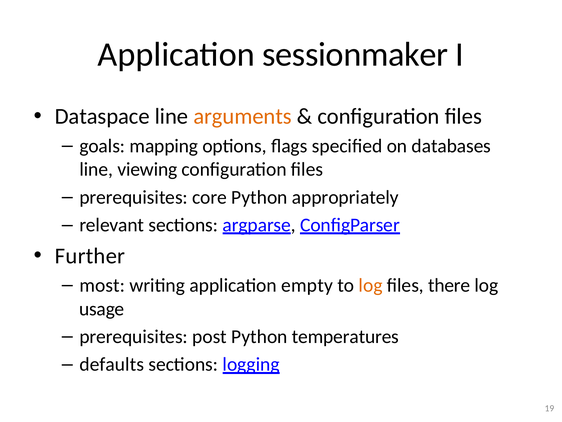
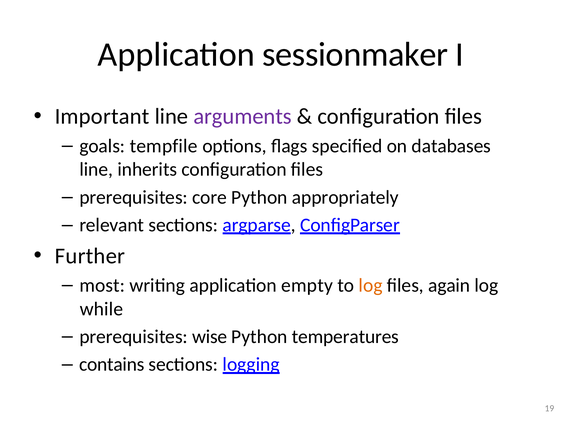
Dataspace: Dataspace -> Important (102, 116)
arguments colour: orange -> purple (243, 116)
mapping: mapping -> tempfile (164, 146)
viewing: viewing -> inherits (147, 169)
there: there -> again (449, 285)
usage: usage -> while (101, 309)
post: post -> wise (210, 336)
defaults: defaults -> contains (112, 364)
